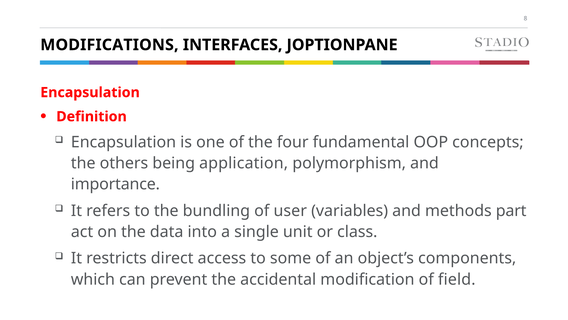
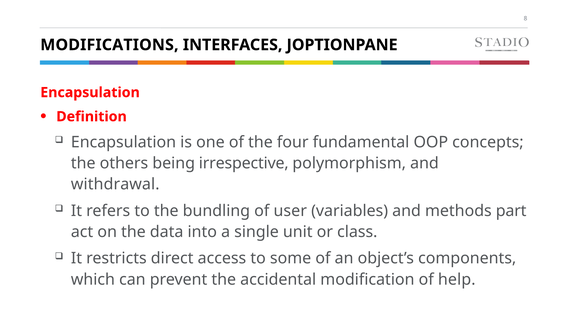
application: application -> irrespective (244, 163)
importance: importance -> withdrawal (115, 184)
field: field -> help (457, 279)
